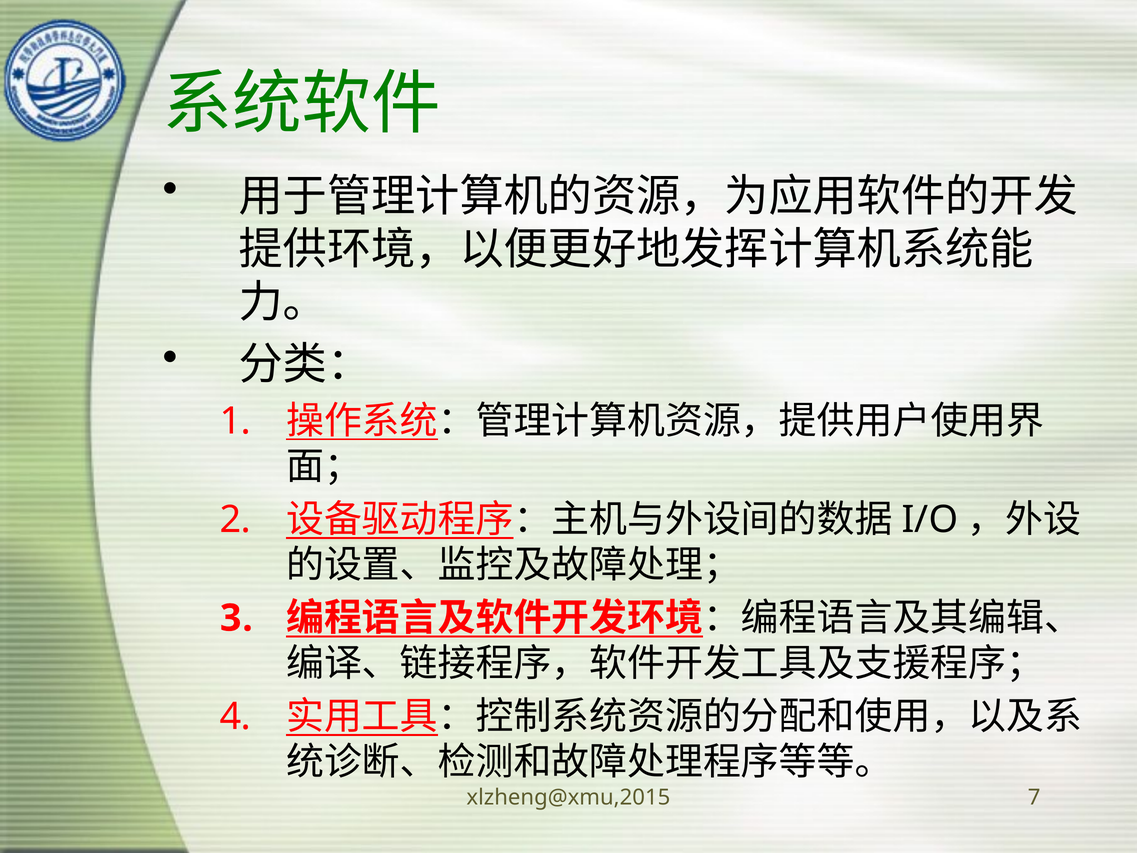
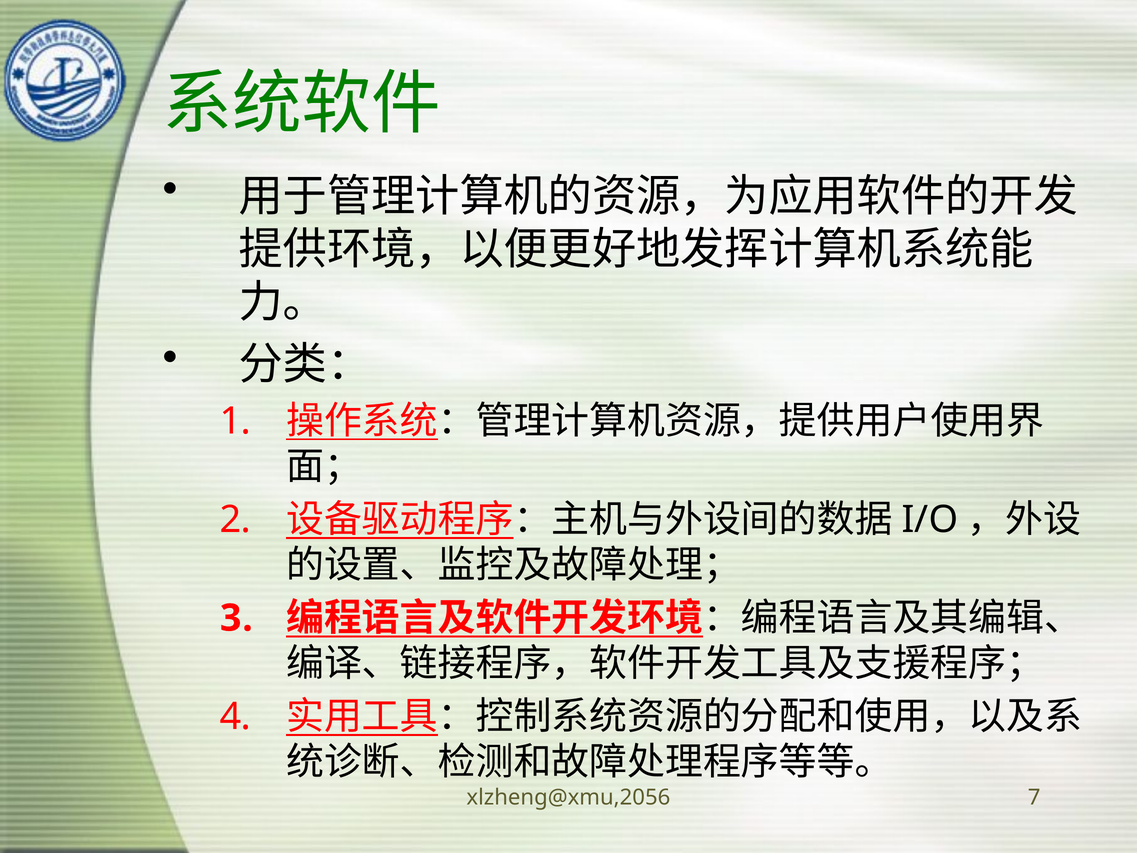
xlzheng@xmu,2015: xlzheng@xmu,2015 -> xlzheng@xmu,2056 (568, 797)
